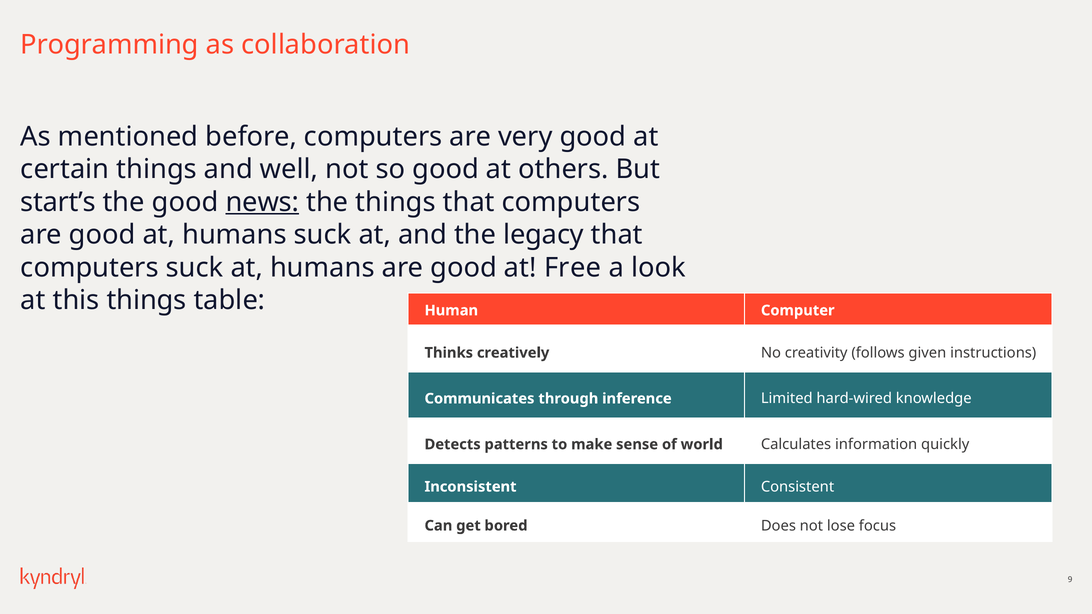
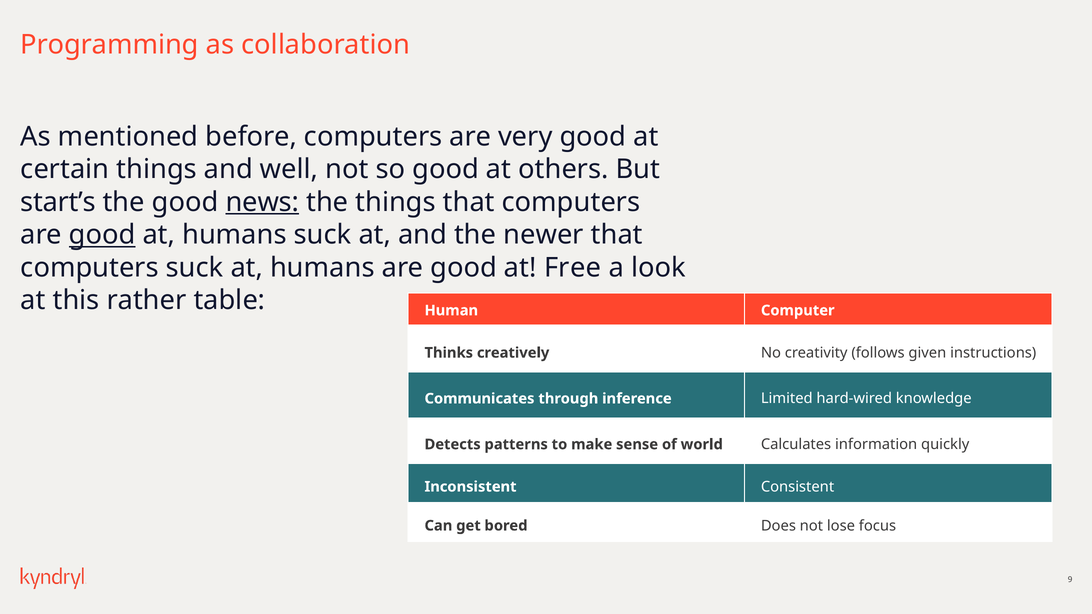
good underline: none -> present (102, 235)
legacy: legacy -> newer (543, 235)
this things: things -> rather (147, 300)
